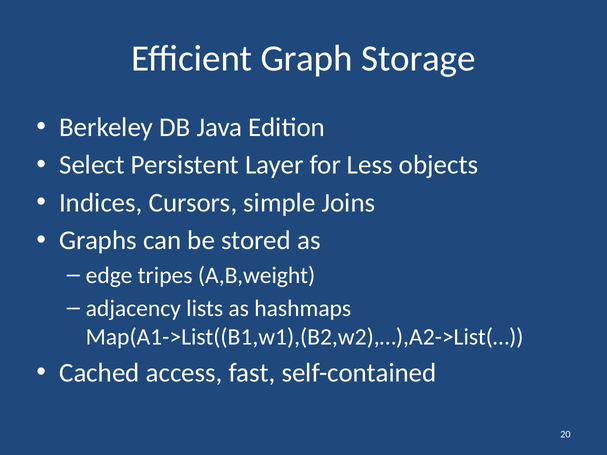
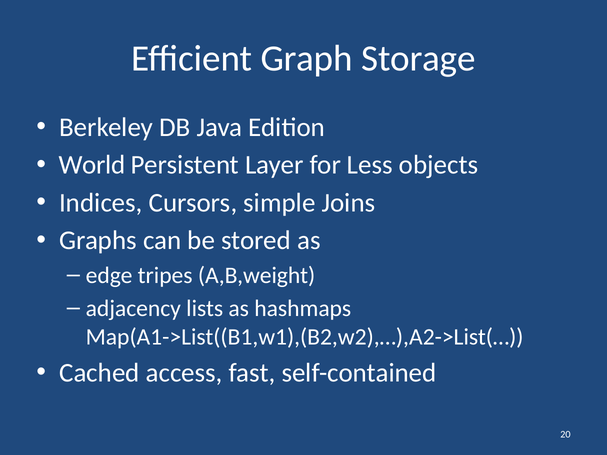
Select: Select -> World (92, 165)
